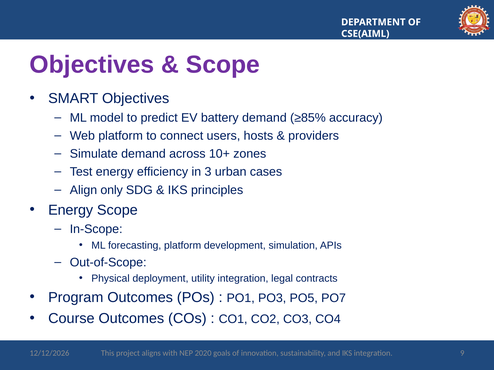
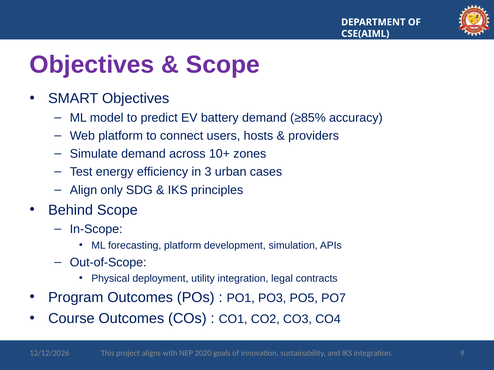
Energy: Energy -> Behind (71, 210)
